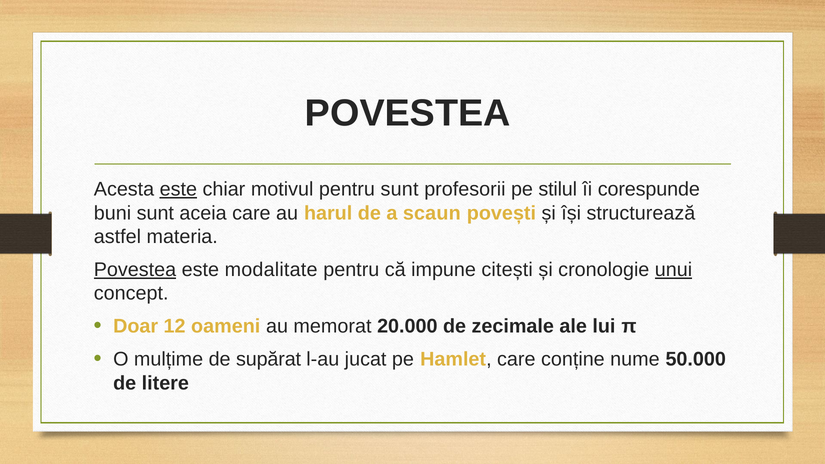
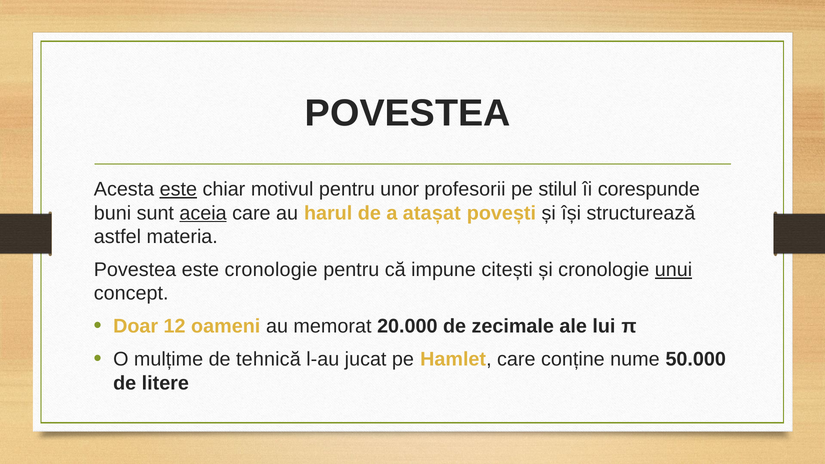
pentru sunt: sunt -> unor (400, 189)
aceia underline: none -> present (203, 213)
scaun: scaun -> atașat (432, 213)
Povestea underline: present -> none (135, 270)
este modalitate: modalitate -> cronologie (271, 270)
supărat: supărat -> tehnică (268, 359)
